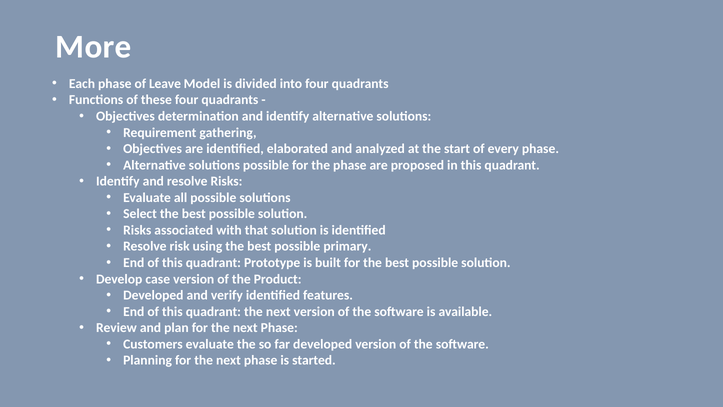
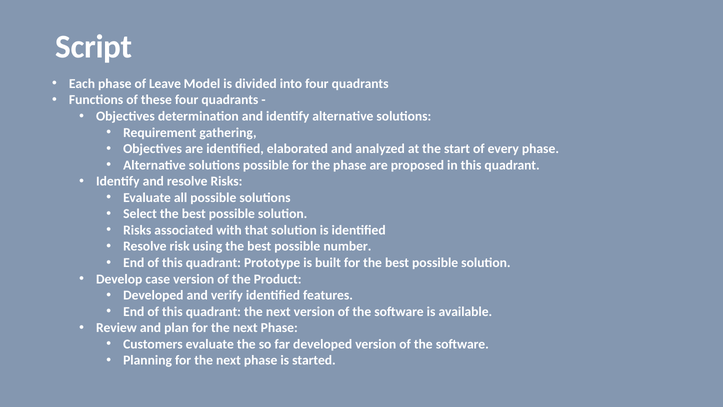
More: More -> Script (94, 47)
primary: primary -> number (347, 246)
